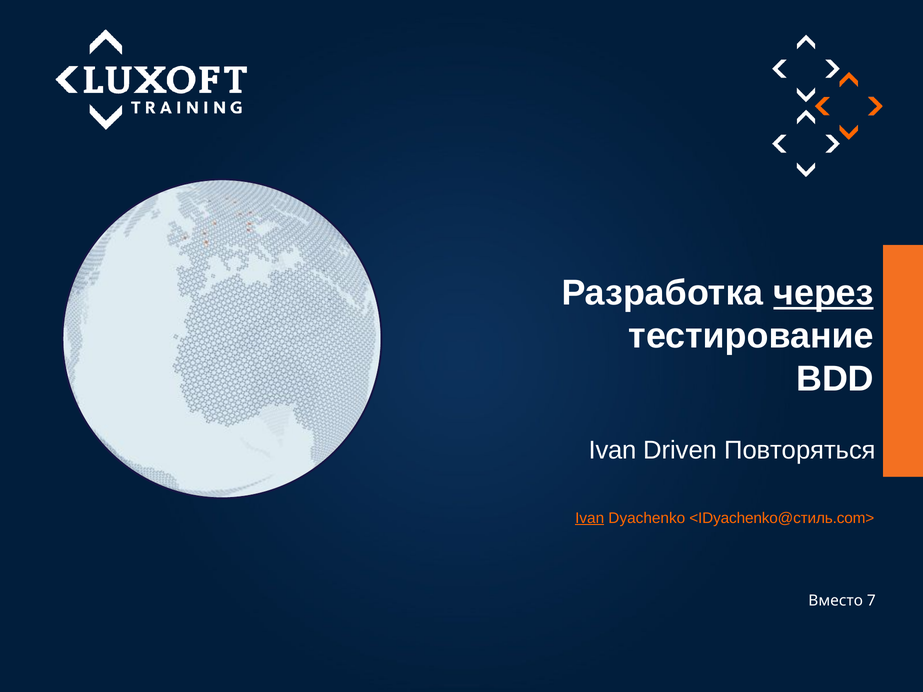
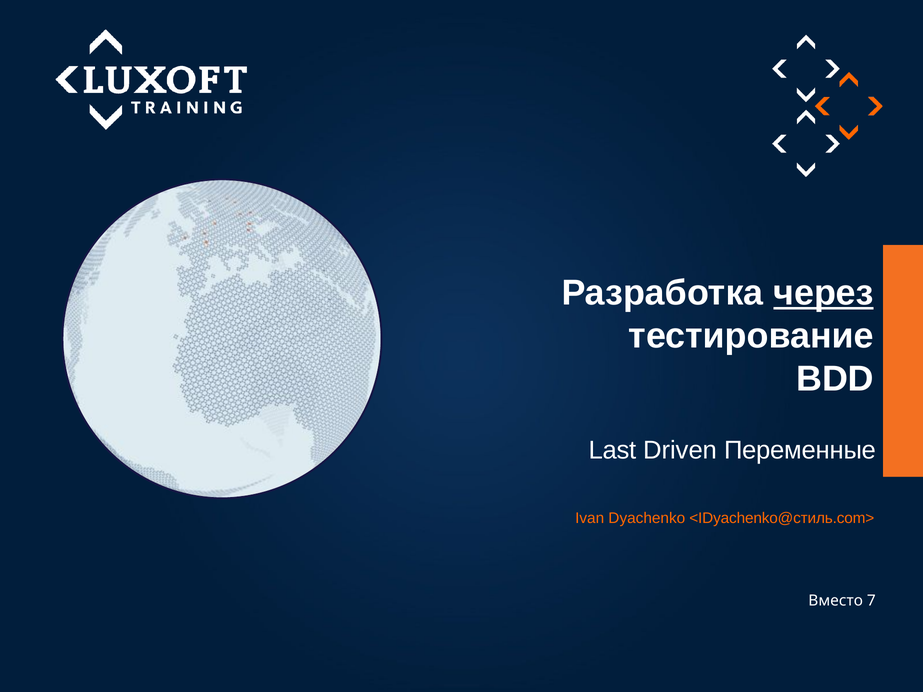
Ivan: Ivan -> Last (613, 451)
Повторяться: Повторяться -> Переменные (800, 451)
Ivan underline: present -> none (590, 518)
